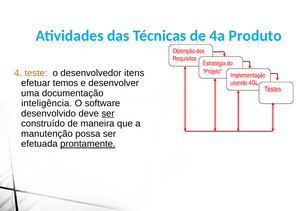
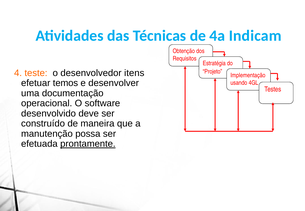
Produto: Produto -> Indicam (255, 36)
inteligência: inteligência -> operacional (47, 103)
ser underline: present -> none (108, 114)
